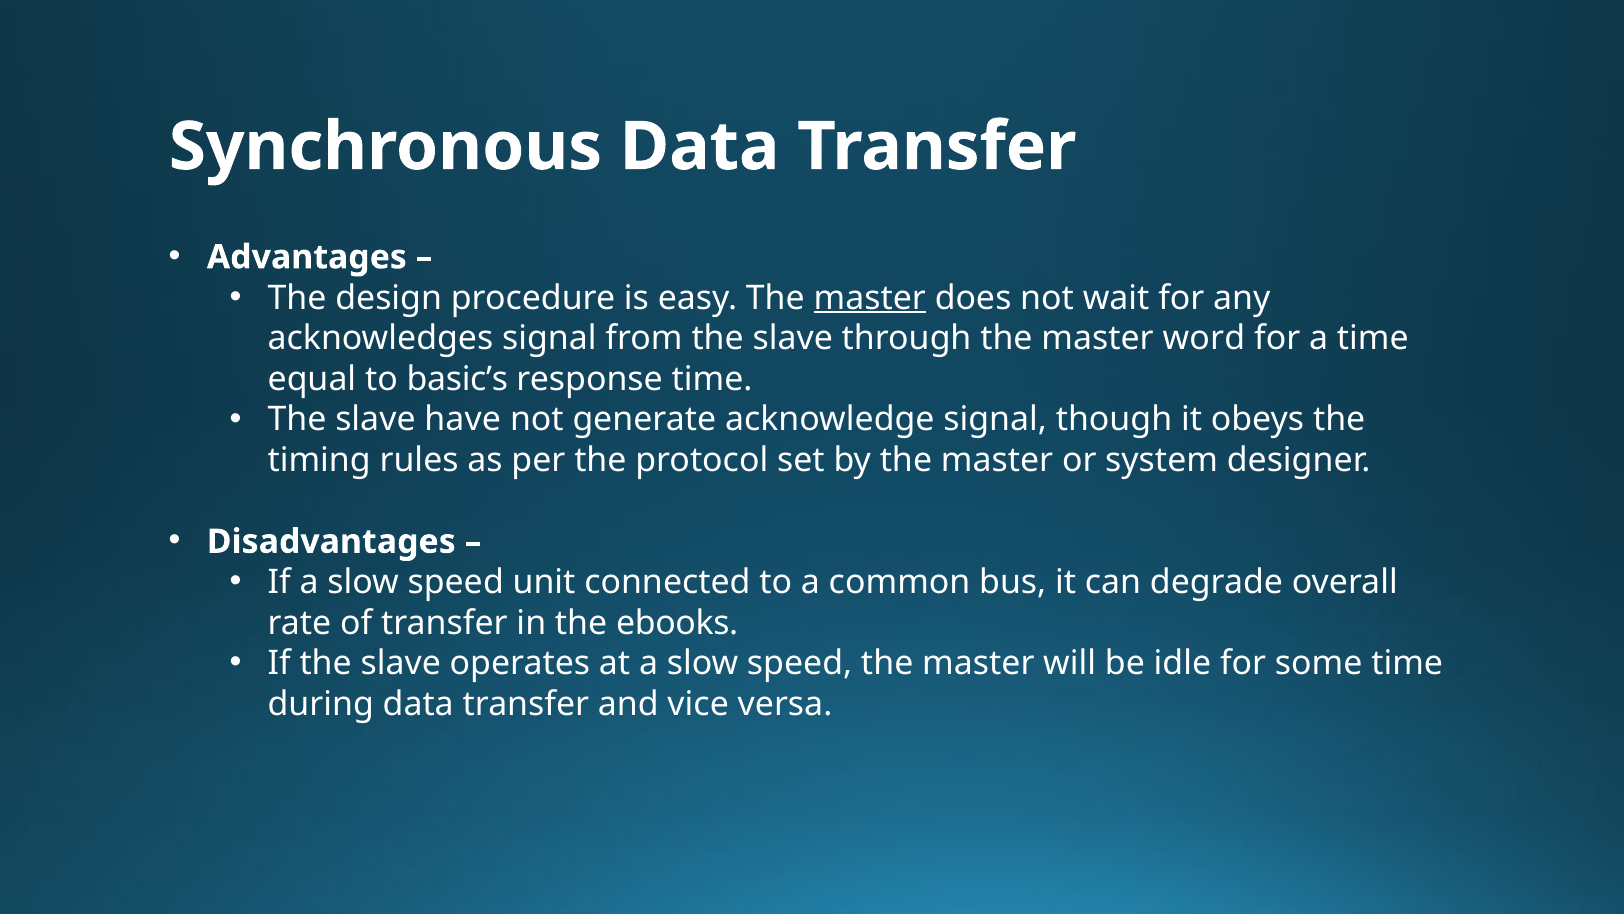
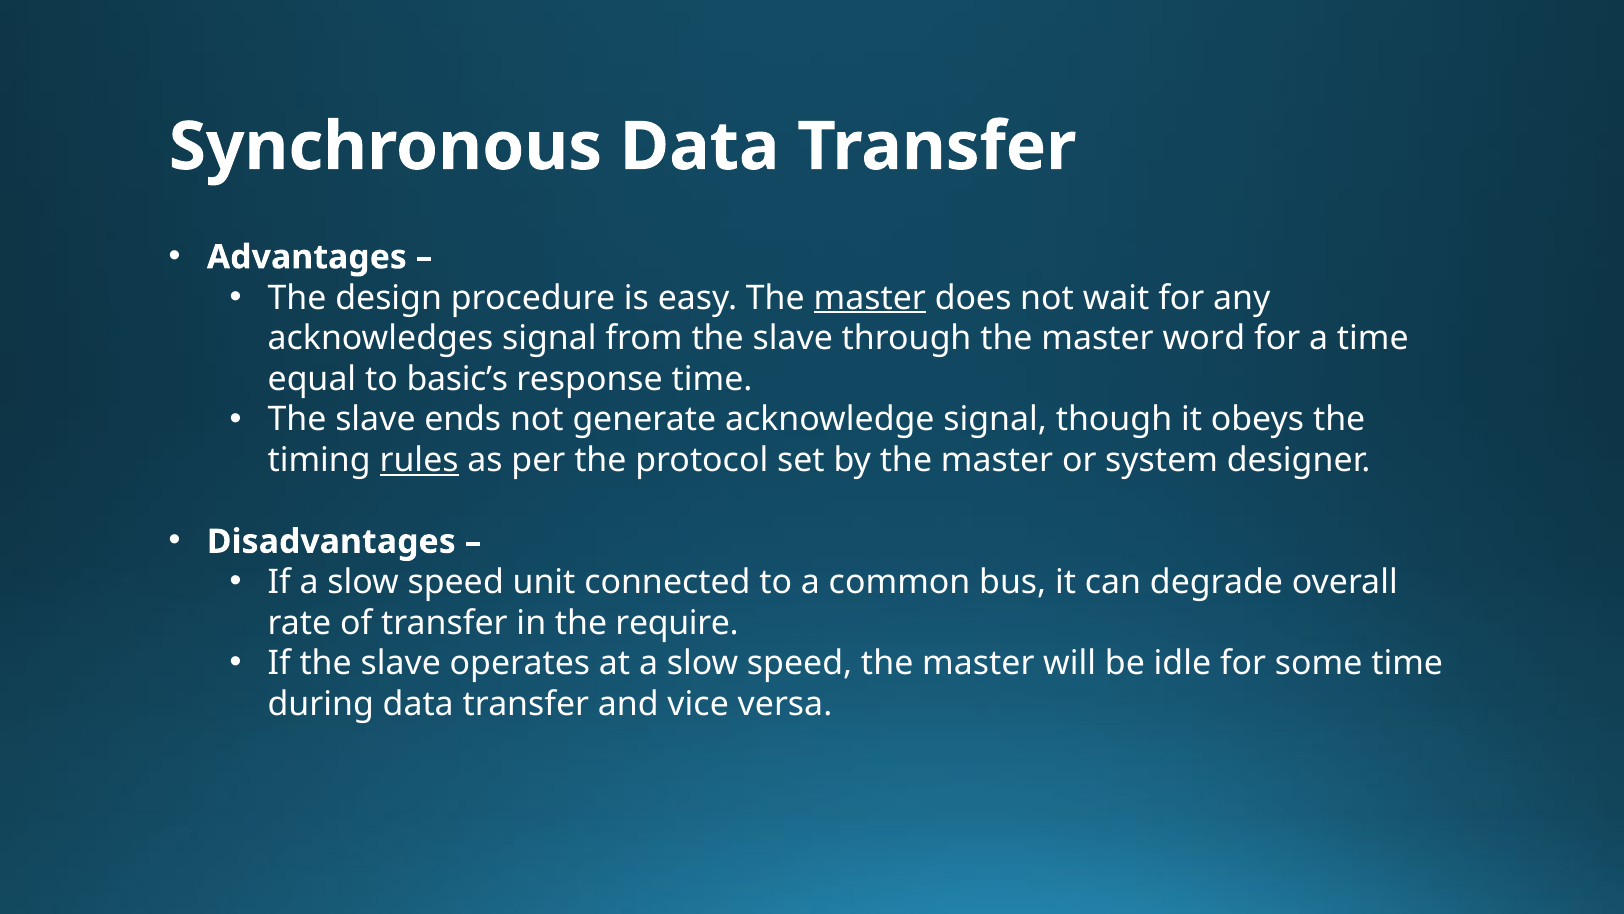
have: have -> ends (463, 420)
rules underline: none -> present (419, 460)
ebooks: ebooks -> require (677, 623)
